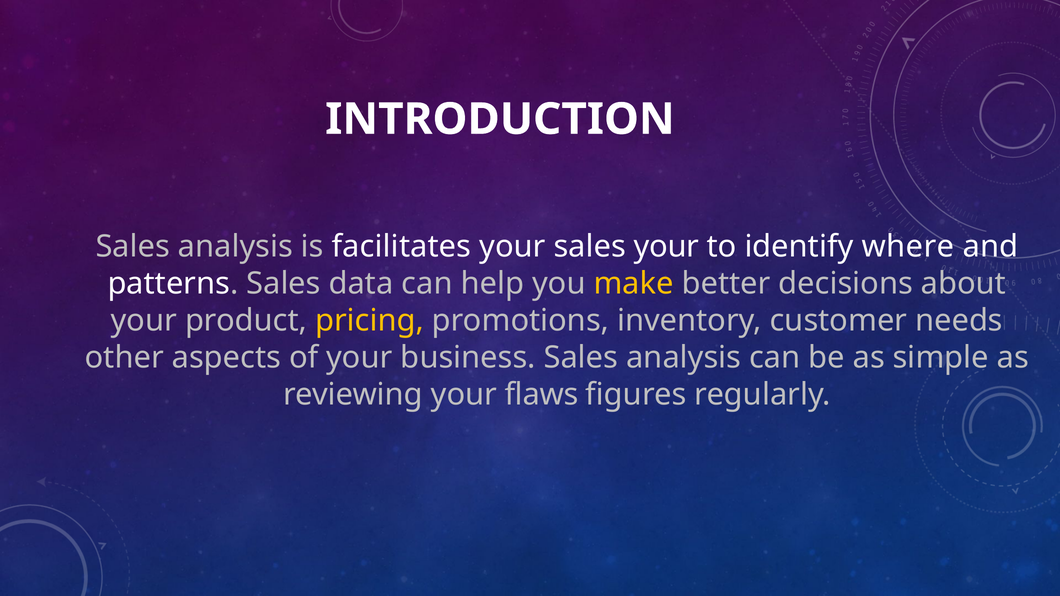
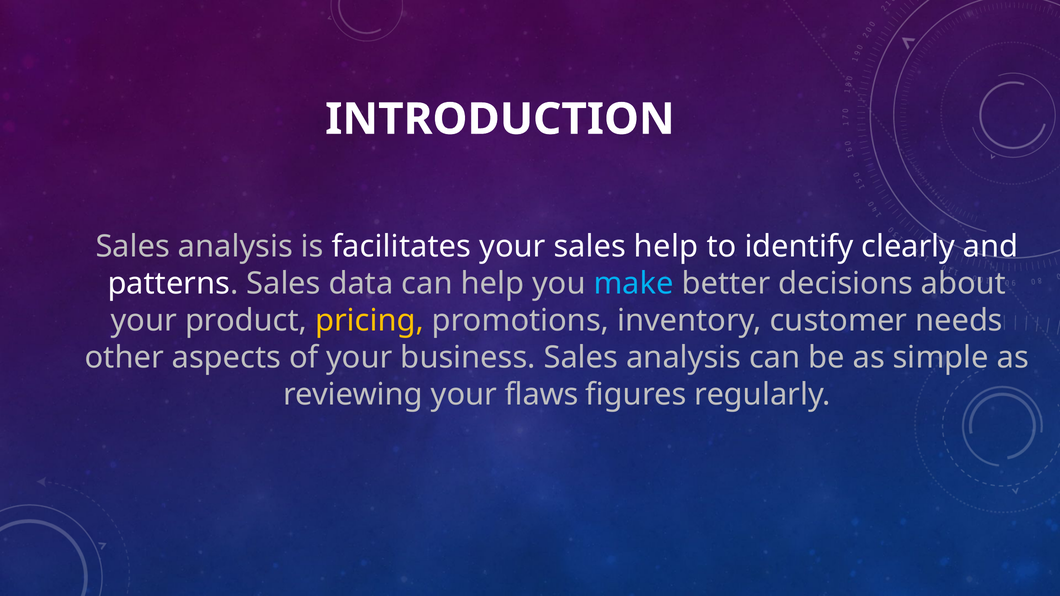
sales your: your -> help (666, 246)
where: where -> clearly (908, 246)
make colour: yellow -> light blue (634, 284)
